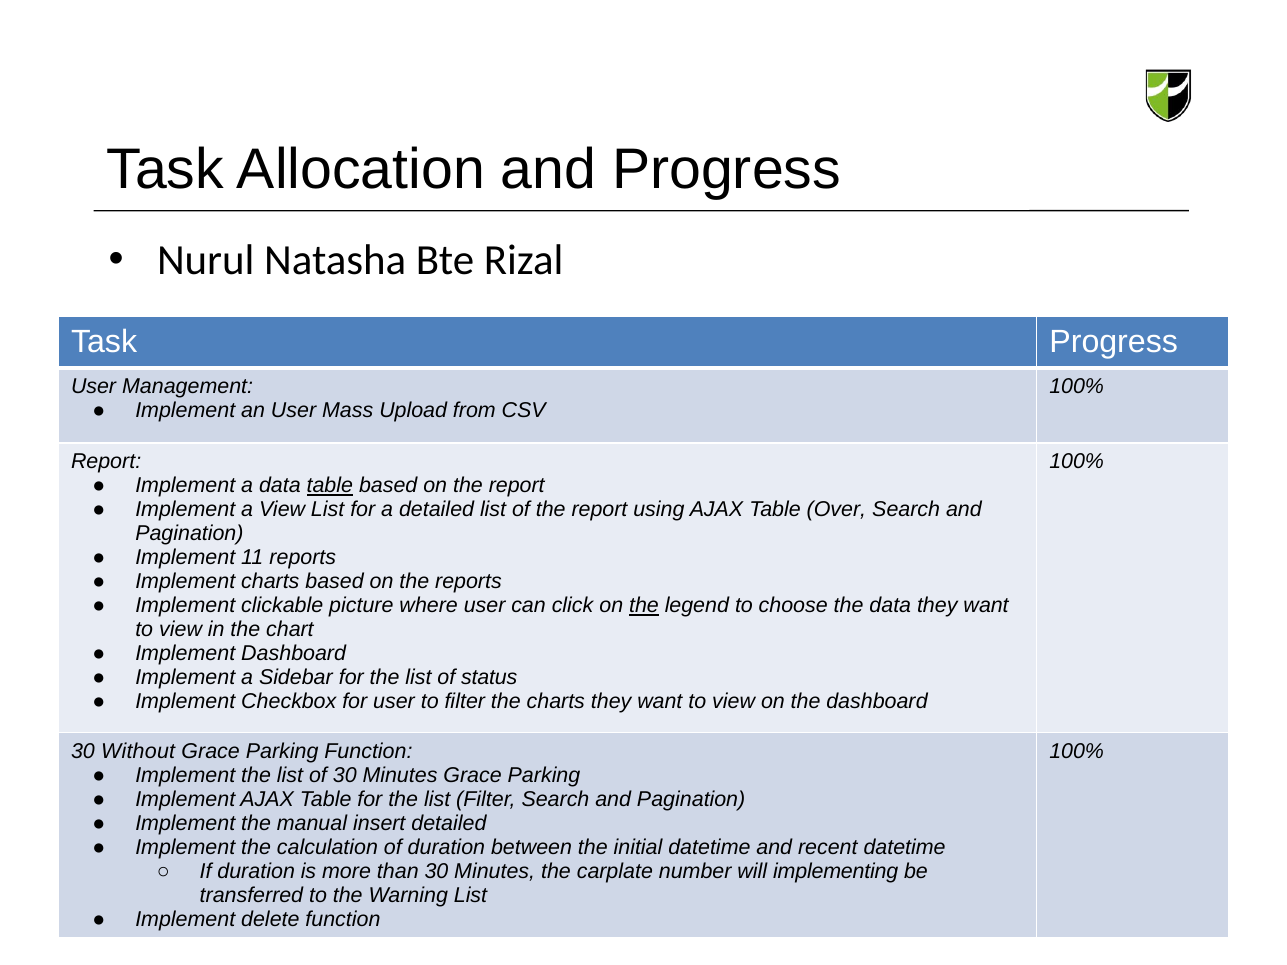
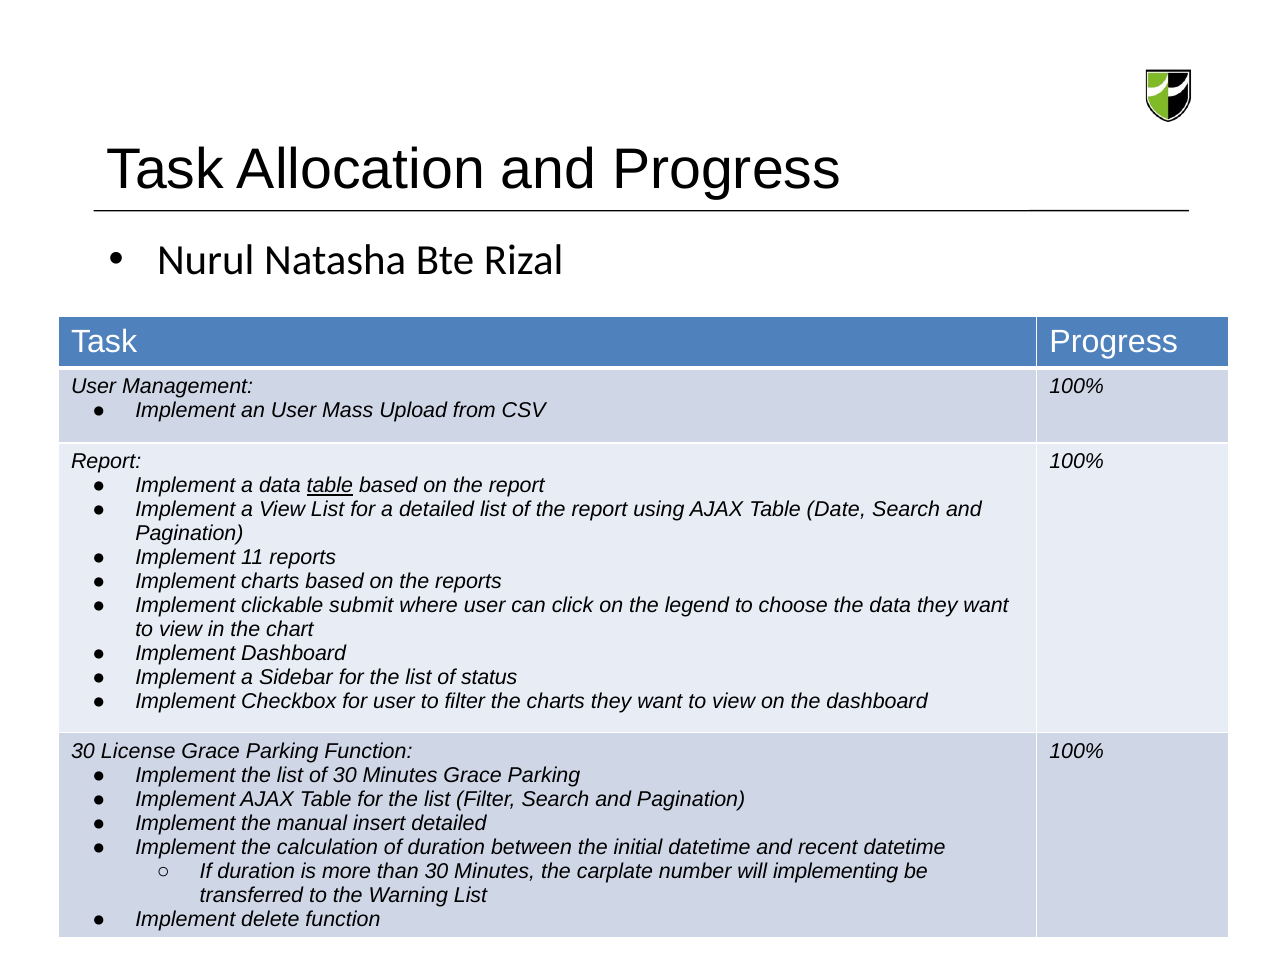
Over: Over -> Date (836, 510)
picture: picture -> submit (361, 606)
the underline: present -> none (644, 606)
Without: Without -> License (138, 751)
